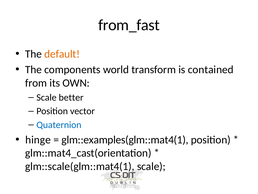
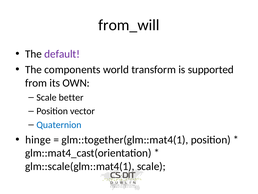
from_fast: from_fast -> from_will (129, 25)
default colour: orange -> purple (62, 54)
contained: contained -> supported (211, 70)
glm::examples(glm::mat4(1: glm::examples(glm::mat4(1 -> glm::together(glm::mat4(1 (125, 139)
